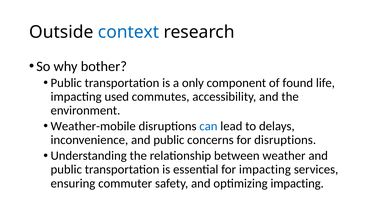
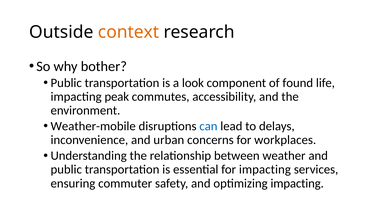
context colour: blue -> orange (129, 32)
only: only -> look (193, 83)
used: used -> peak (117, 97)
inconvenience and public: public -> urban (169, 140)
for disruptions: disruptions -> workplaces (285, 140)
